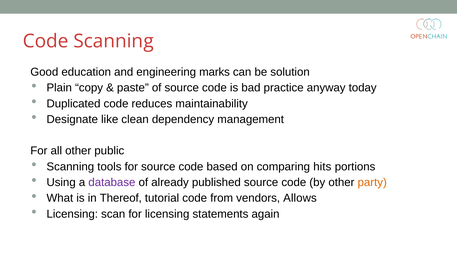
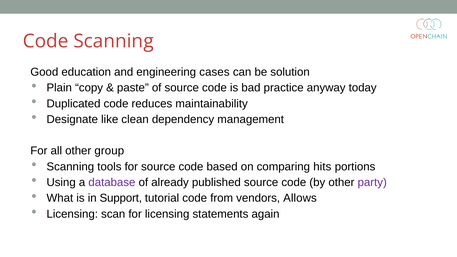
marks: marks -> cases (214, 72)
public: public -> group (109, 151)
party colour: orange -> purple (372, 182)
Thereof: Thereof -> Support (121, 198)
